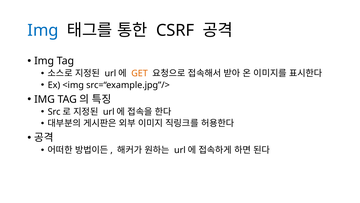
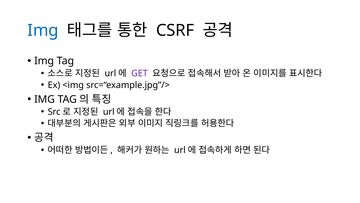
GET colour: orange -> purple (140, 73)
